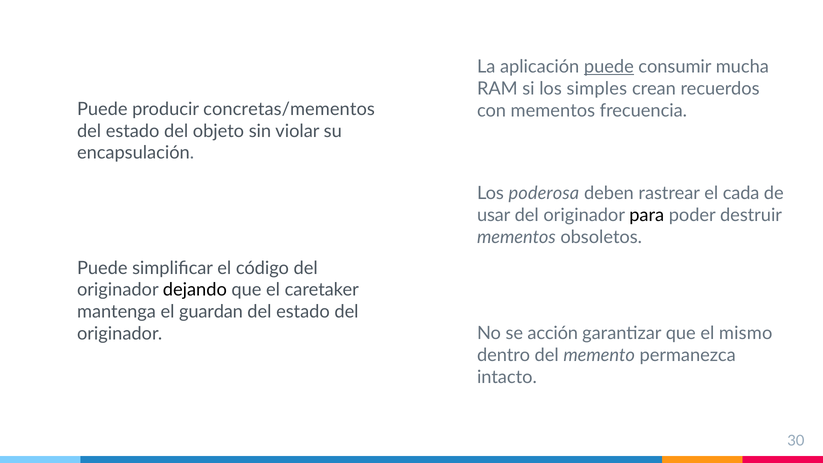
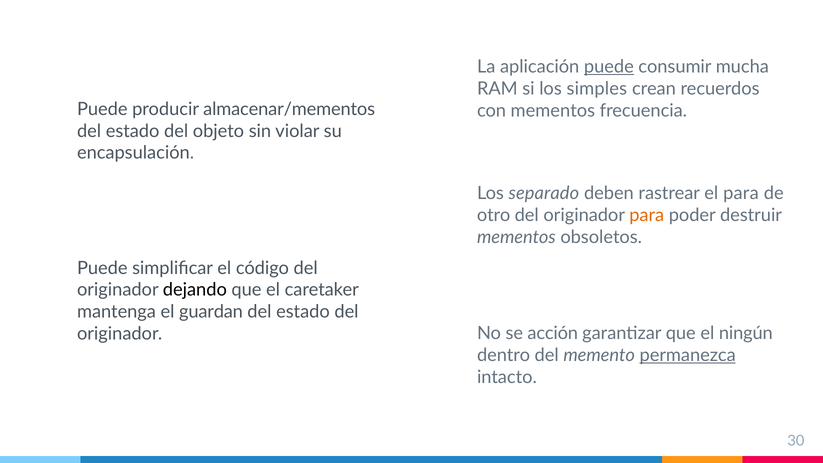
concretas/mementos: concretas/mementos -> almacenar/mementos (289, 109)
poderosa: poderosa -> separado (544, 193)
el cada: cada -> para (741, 193)
usar: usar -> otro (494, 215)
para colour: black -> orange (647, 215)
mismo: mismo -> ningún (746, 333)
permanezca underline: none -> present (688, 355)
